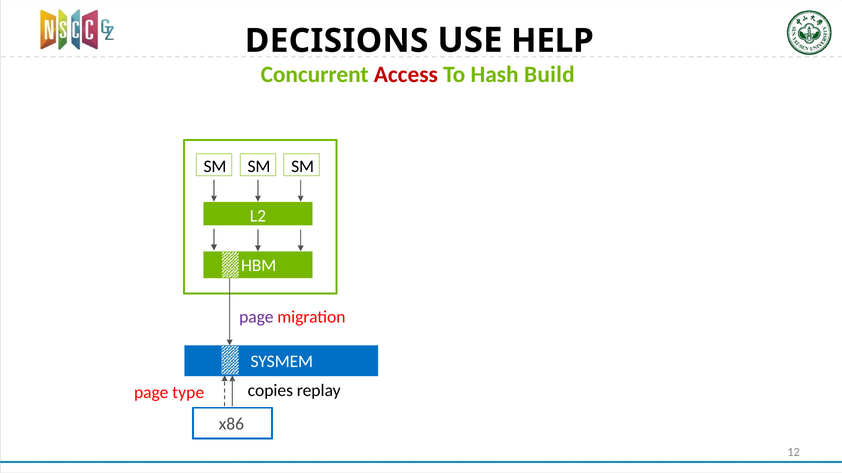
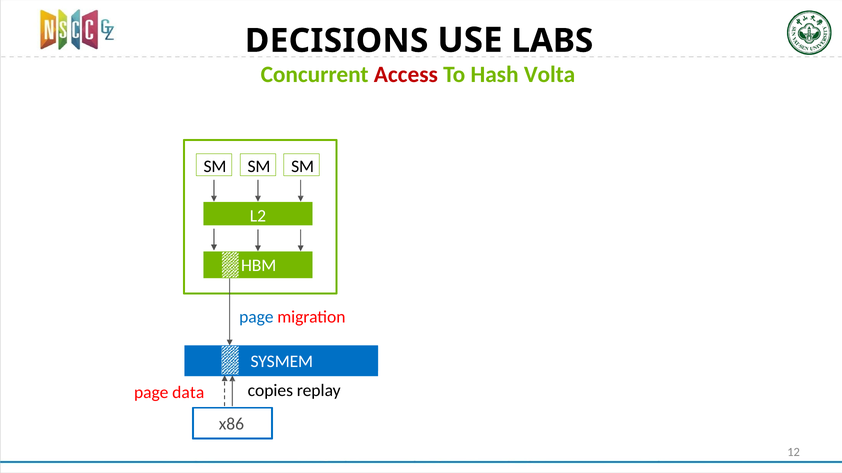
HELP: HELP -> LABS (552, 41)
Build: Build -> Volta (550, 74)
page colour: purple -> blue (256, 317)
type: type -> data (188, 393)
